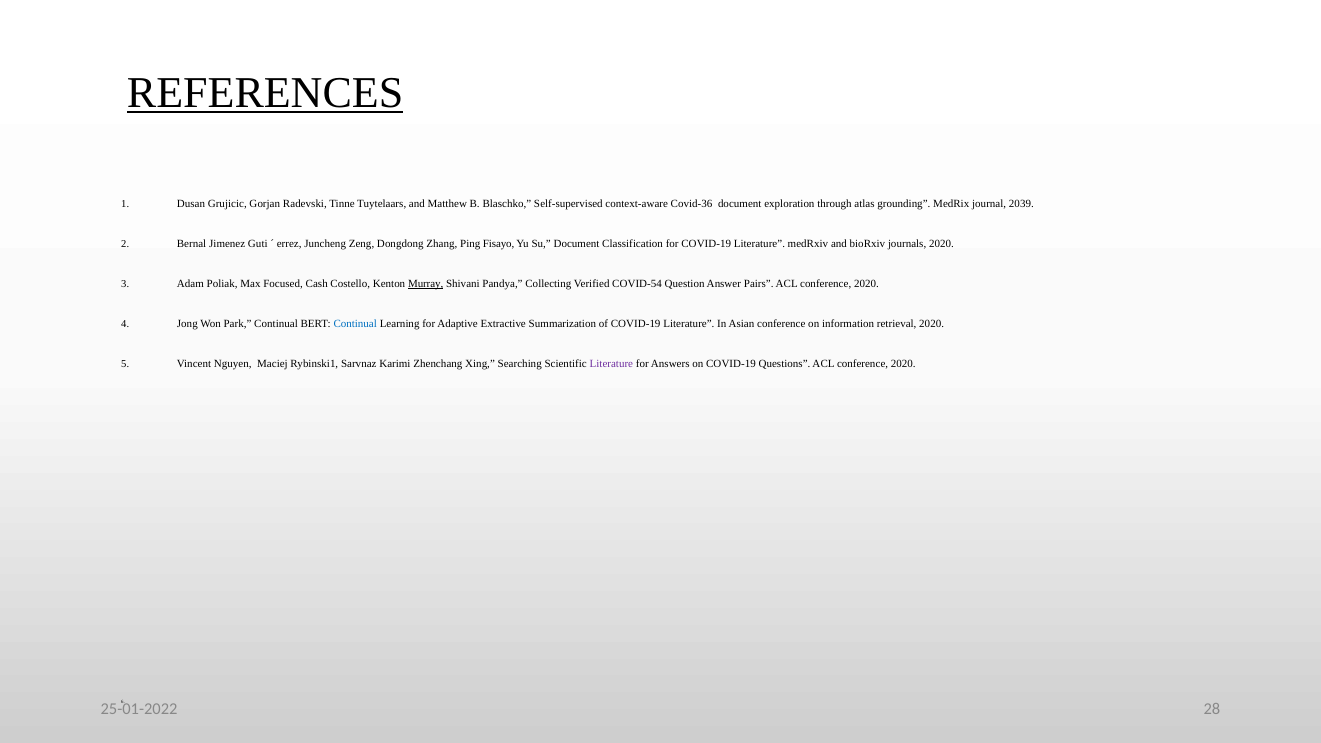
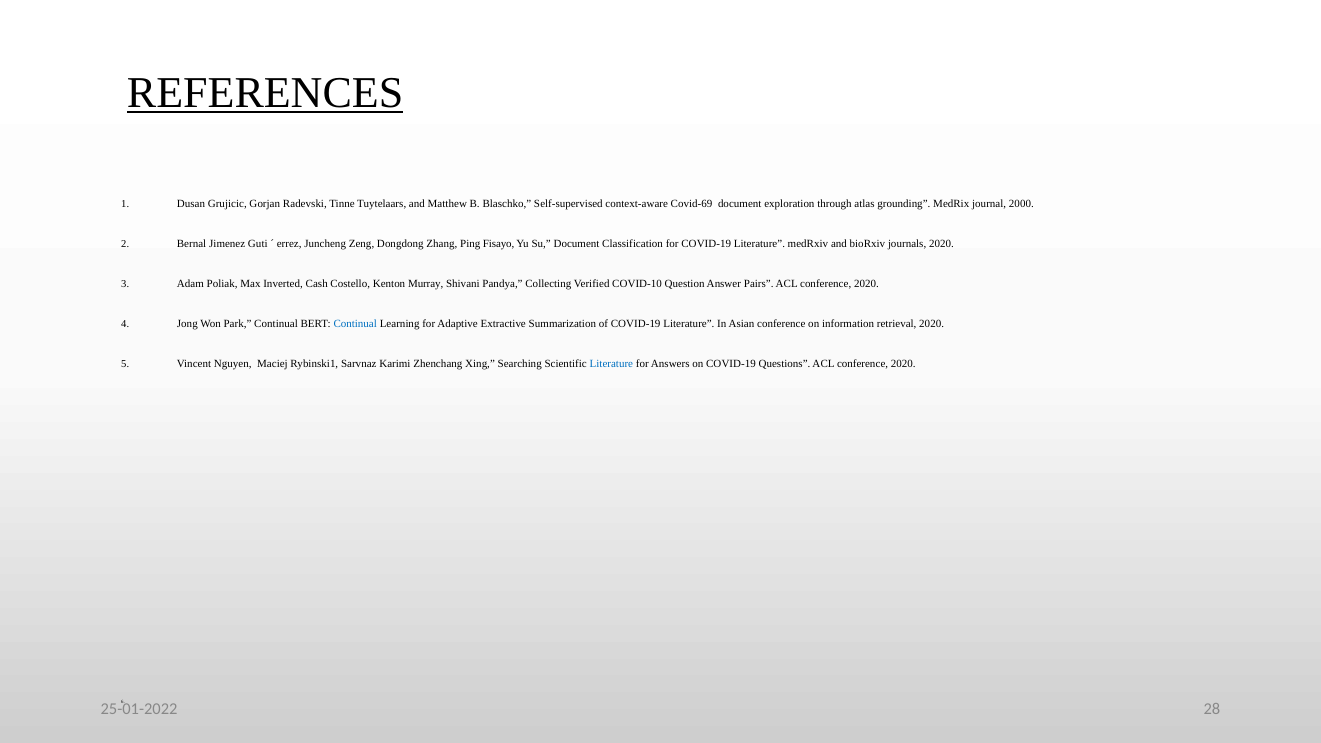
Covid-36: Covid-36 -> Covid-69 (692, 204)
2039: 2039 -> 2000 (1021, 204)
Focused: Focused -> Inverted (283, 284)
Murray underline: present -> none (426, 284)
COVID-54: COVID-54 -> COVID-10 (637, 284)
Literature colour: purple -> blue (611, 364)
